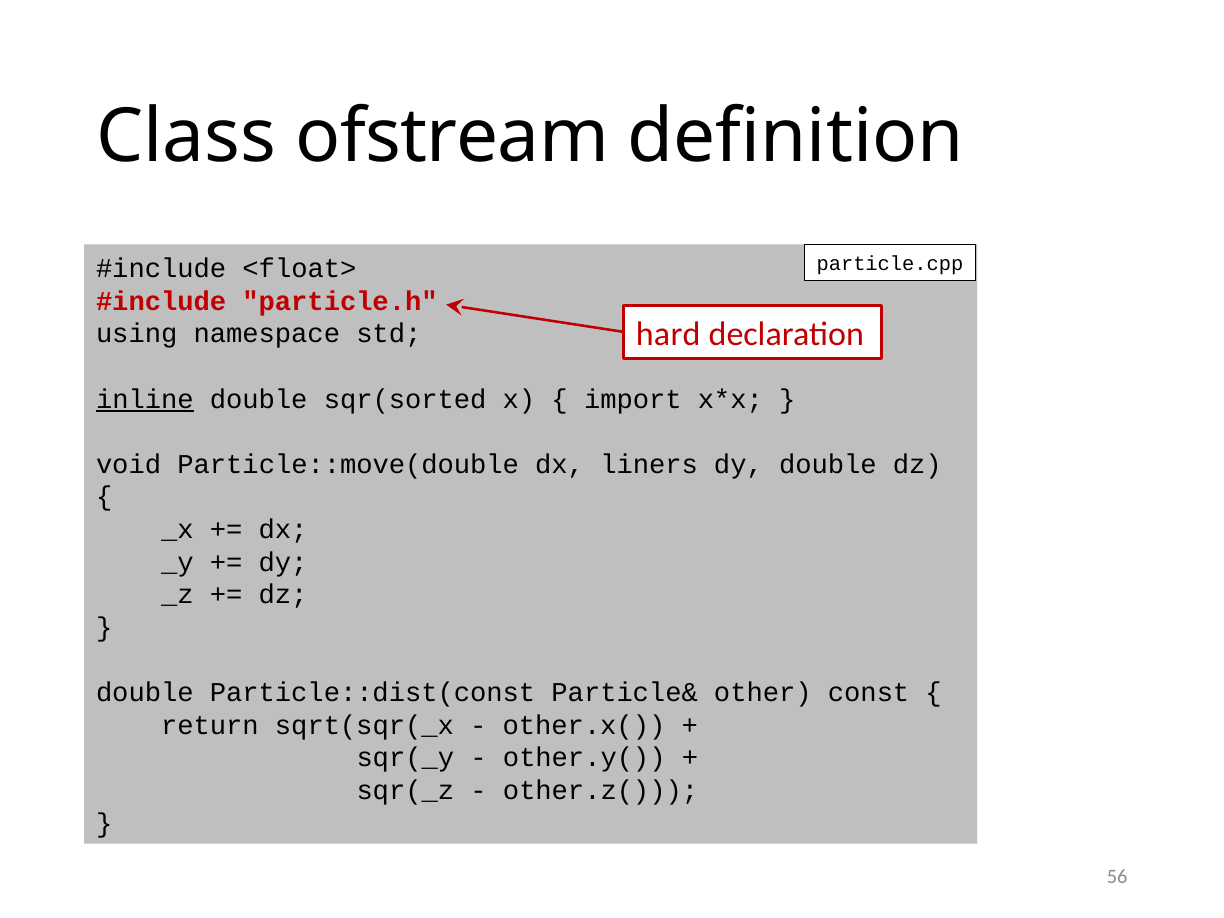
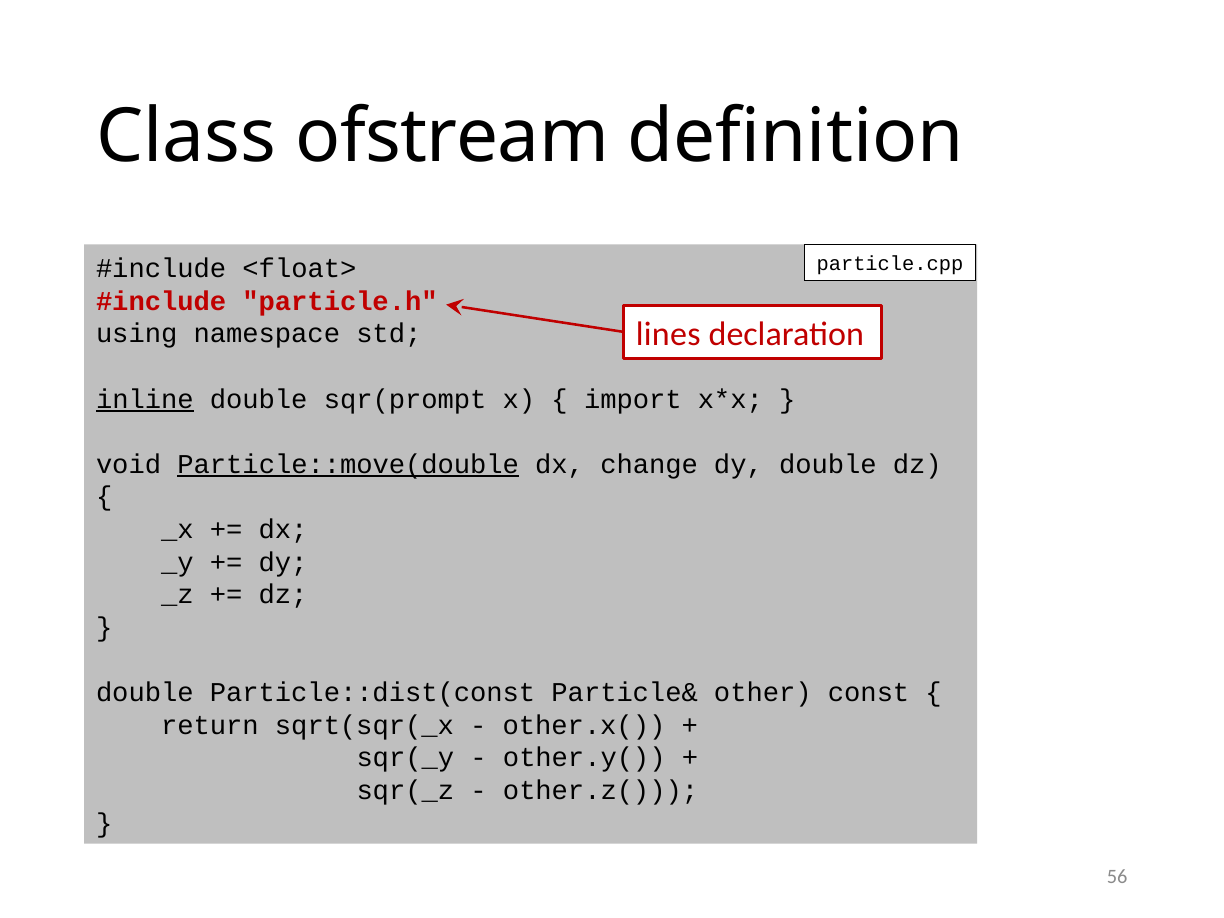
hard: hard -> lines (668, 334)
sqr(sorted: sqr(sorted -> sqr(prompt (405, 399)
Particle::move(double underline: none -> present (348, 464)
liners: liners -> change (649, 464)
